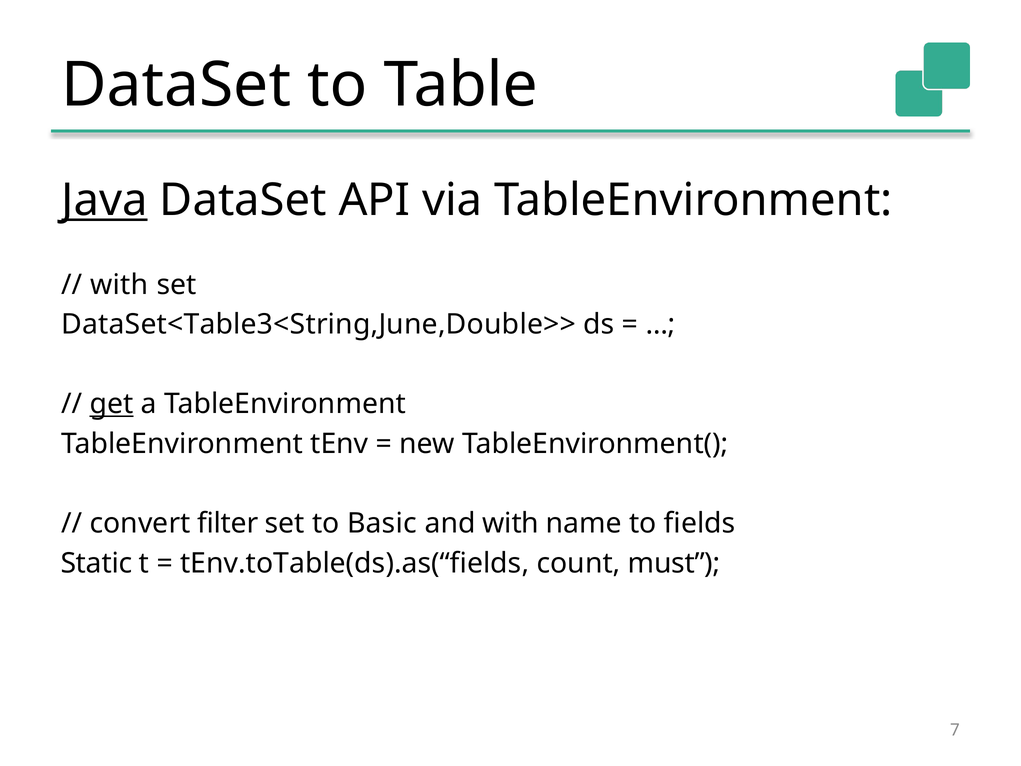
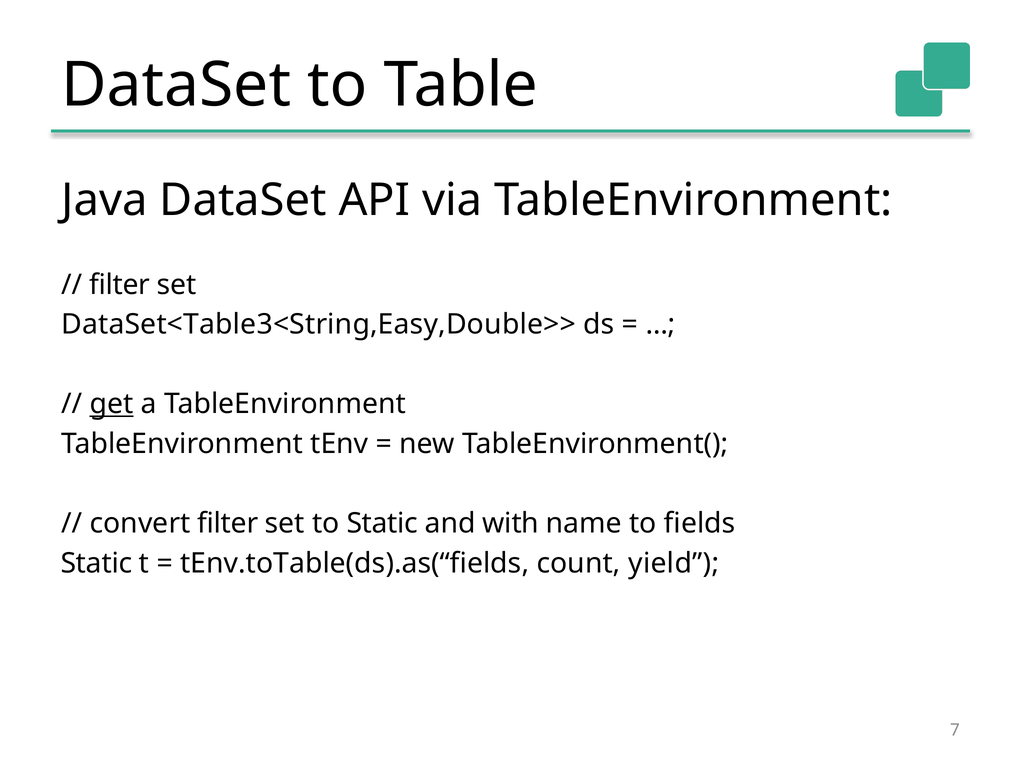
Java underline: present -> none (104, 200)
with: with -> filter (120, 285)
DataSet<Table3<String,June,Double>>: DataSet<Table3<String,June,Double>> -> DataSet<Table3<String,Easy,Double>> (319, 324)
to Basic: Basic -> Static (382, 523)
must: must -> yield (674, 563)
